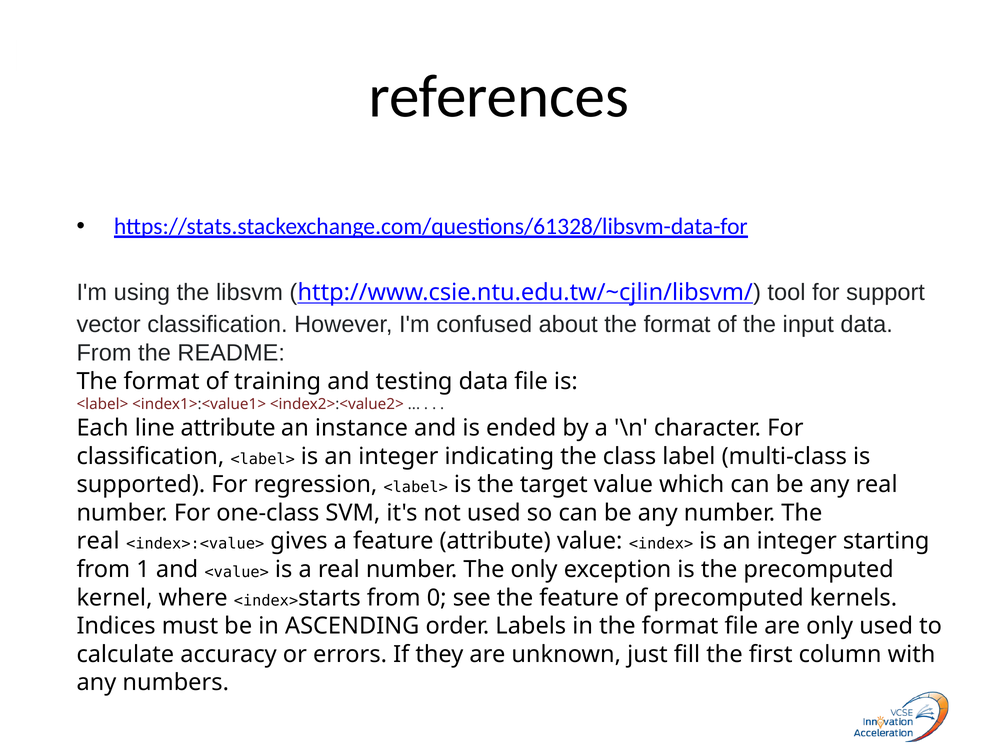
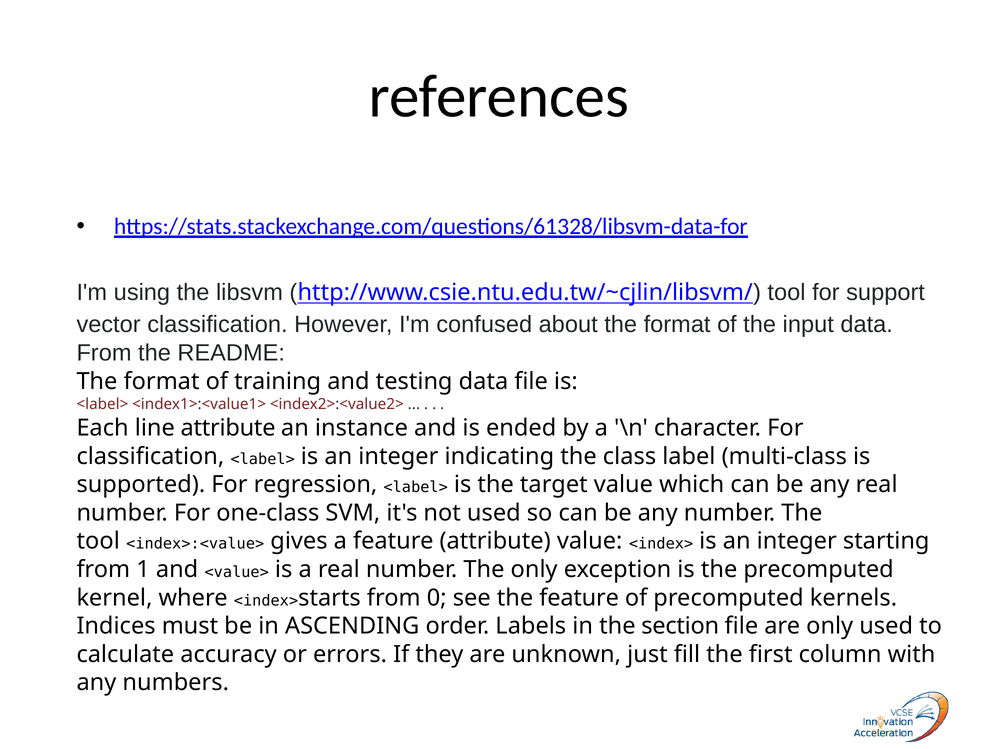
real: real -> tool (98, 541)
in the format: format -> section (680, 626)
